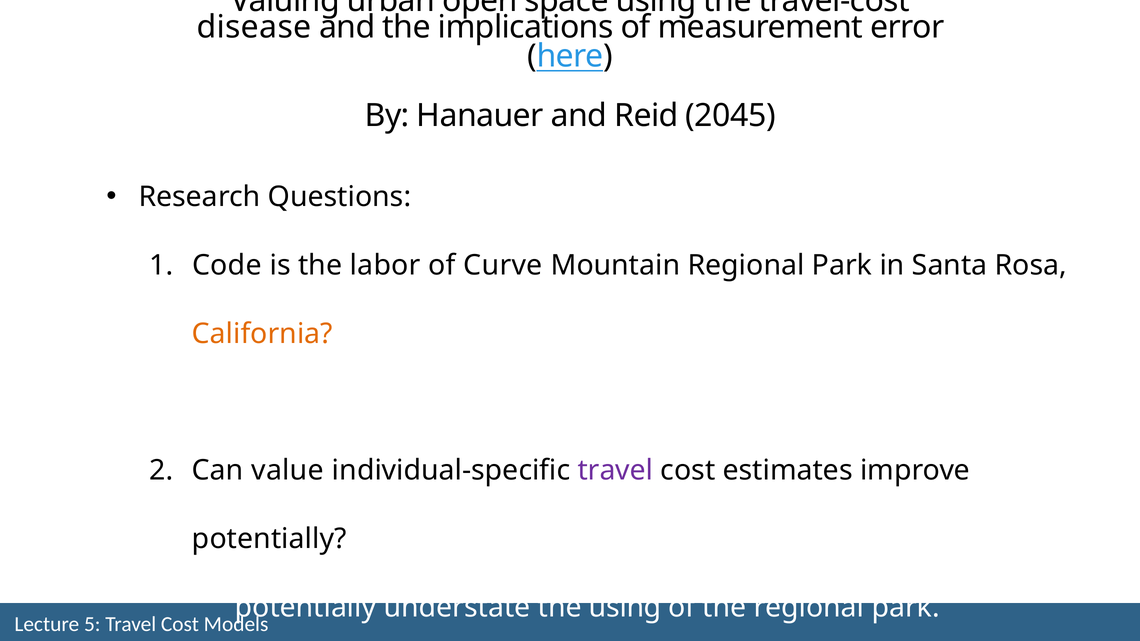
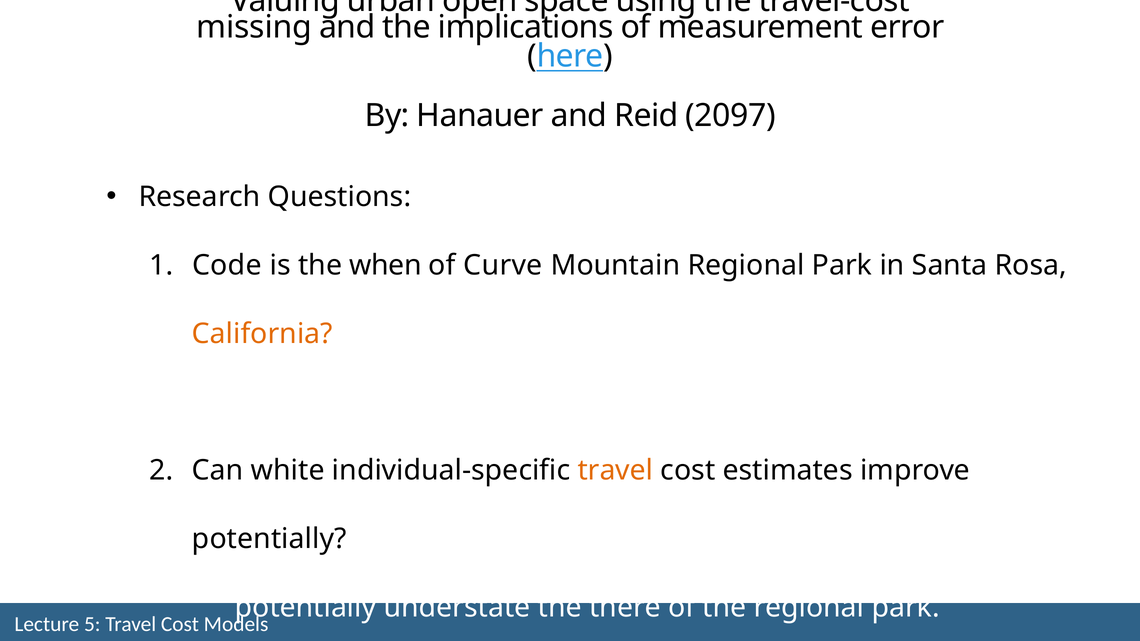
disease: disease -> missing (254, 27)
2045: 2045 -> 2097 (731, 116)
labor: labor -> when (385, 266)
value: value -> white (288, 471)
travel colour: purple -> orange (615, 471)
the using: using -> there (625, 608)
